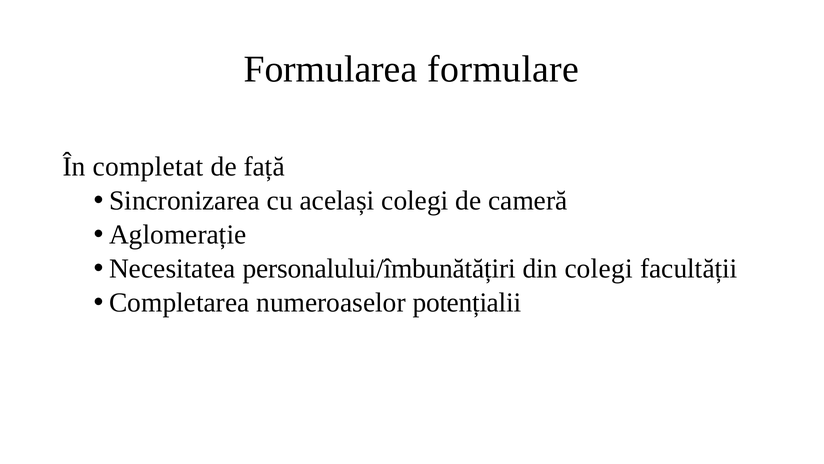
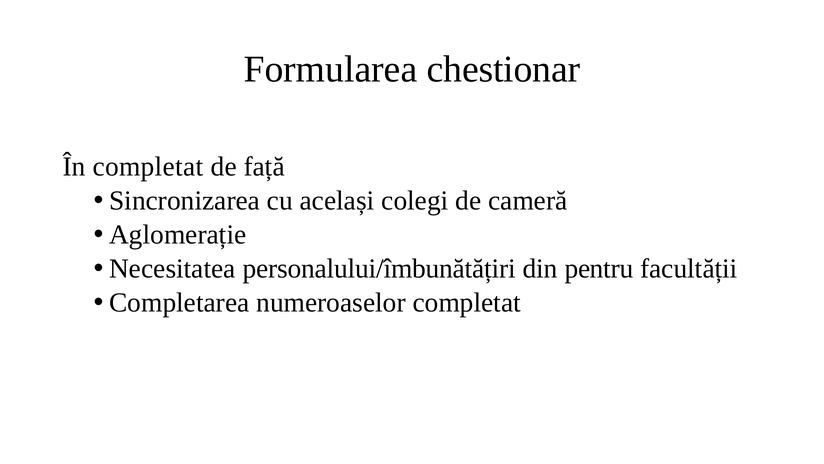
formulare: formulare -> chestionar (504, 69)
din colegi: colegi -> pentru (599, 268)
numeroaselor potențialii: potențialii -> completat (467, 302)
